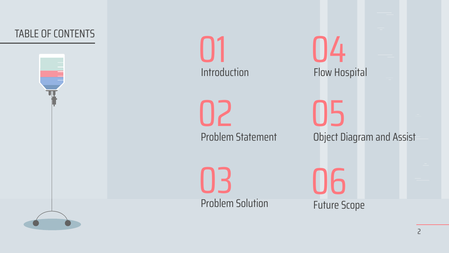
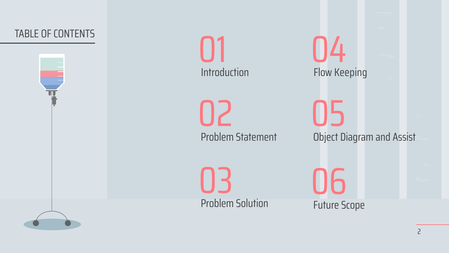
Hospital: Hospital -> Keeping (351, 72)
